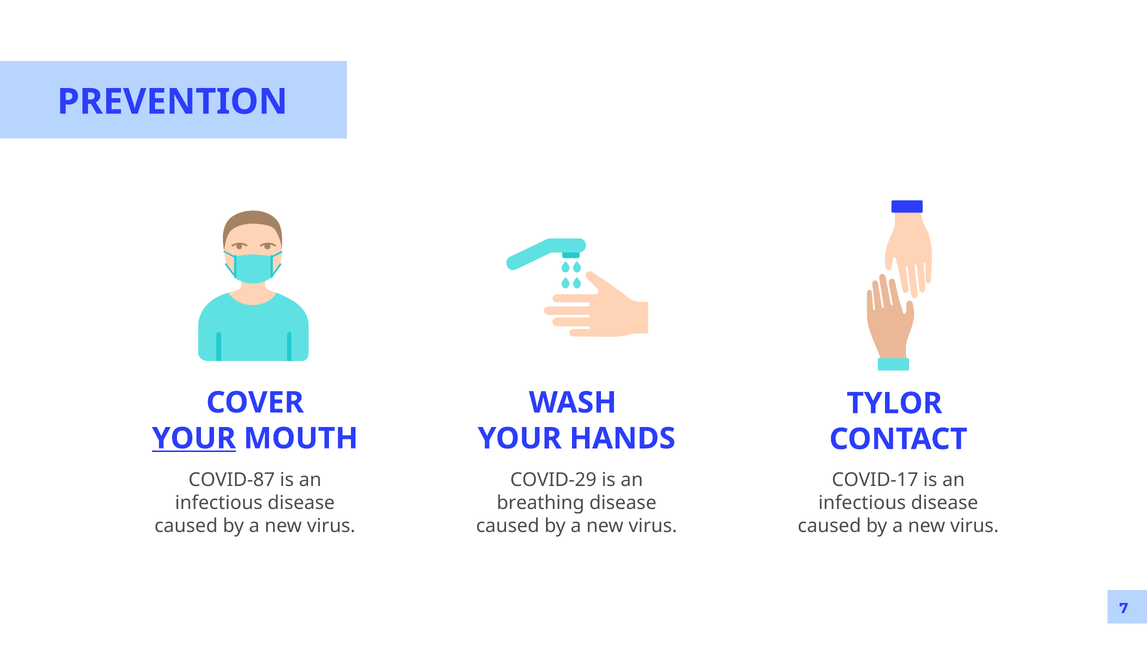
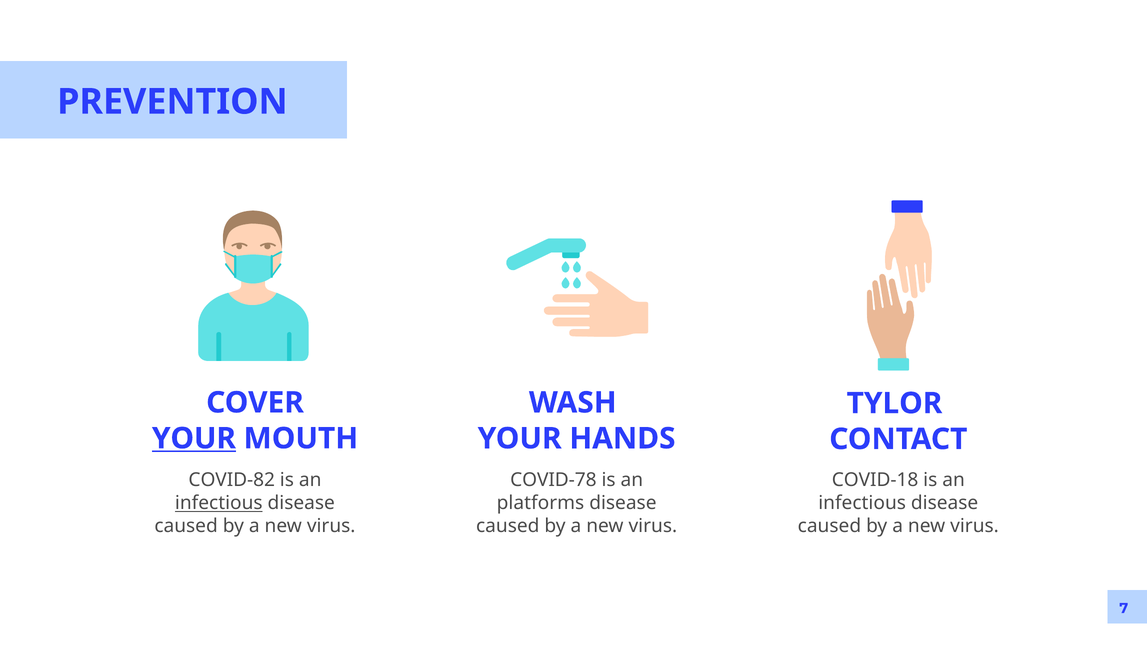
COVID-87: COVID-87 -> COVID-82 (232, 480)
COVID-29: COVID-29 -> COVID-78 (553, 480)
COVID-17: COVID-17 -> COVID-18 (875, 480)
infectious underline: none -> present (219, 503)
breathing: breathing -> platforms (540, 503)
